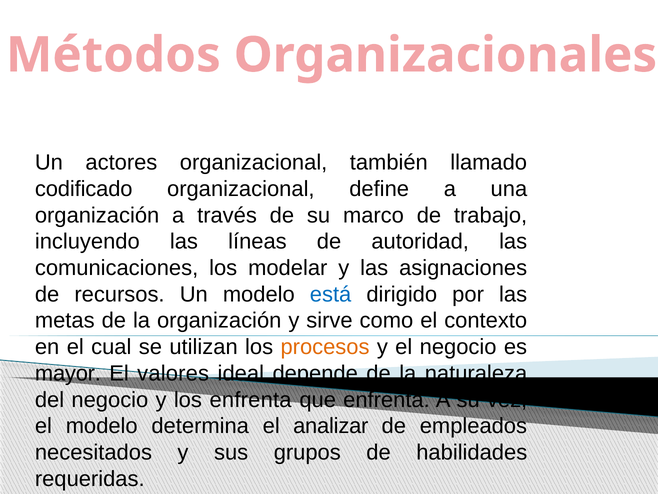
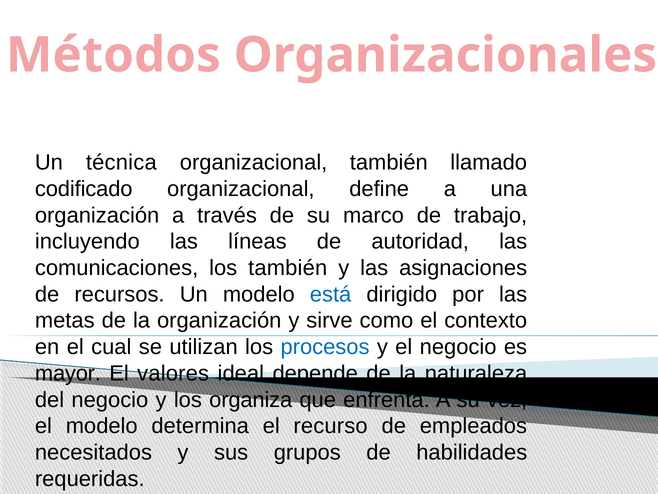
actores: actores -> técnica (121, 162)
los modelar: modelar -> también (288, 268)
procesos colour: orange -> blue (325, 347)
los enfrenta: enfrenta -> organiza (251, 399)
analizar: analizar -> recurso (331, 426)
